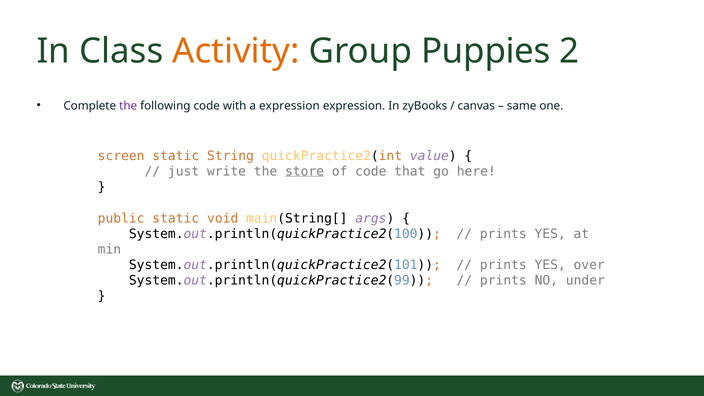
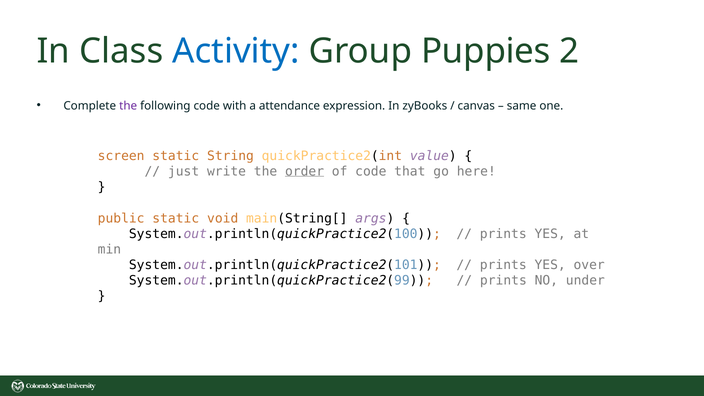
Activity colour: orange -> blue (236, 51)
a expression: expression -> attendance (290, 106)
store: store -> order (305, 172)
